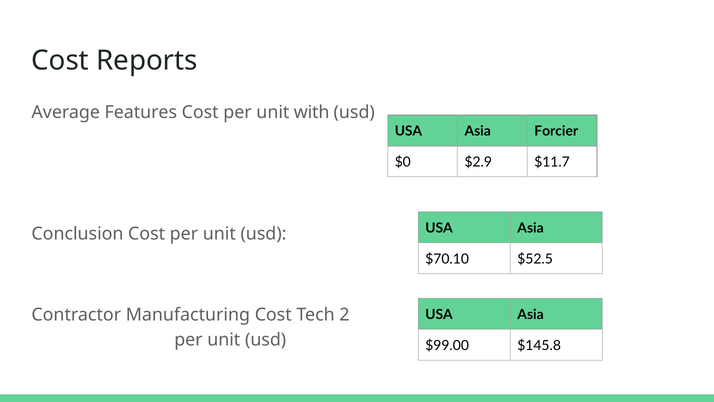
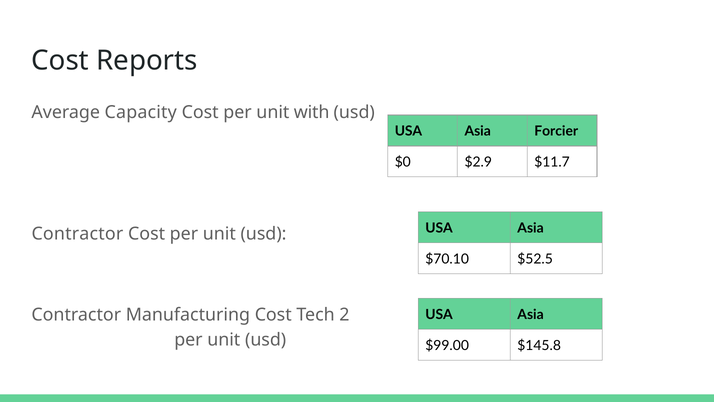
Features: Features -> Capacity (141, 112)
Conclusion: Conclusion -> Contractor (77, 234)
